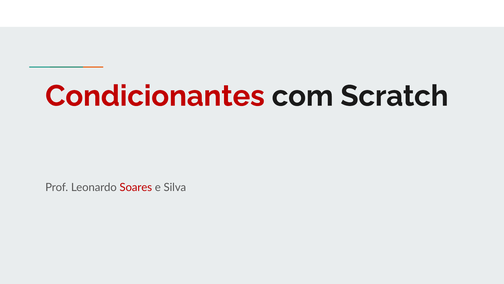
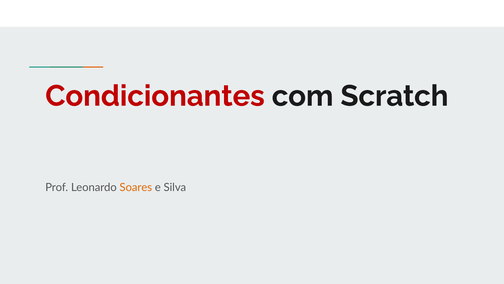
Soares colour: red -> orange (136, 187)
